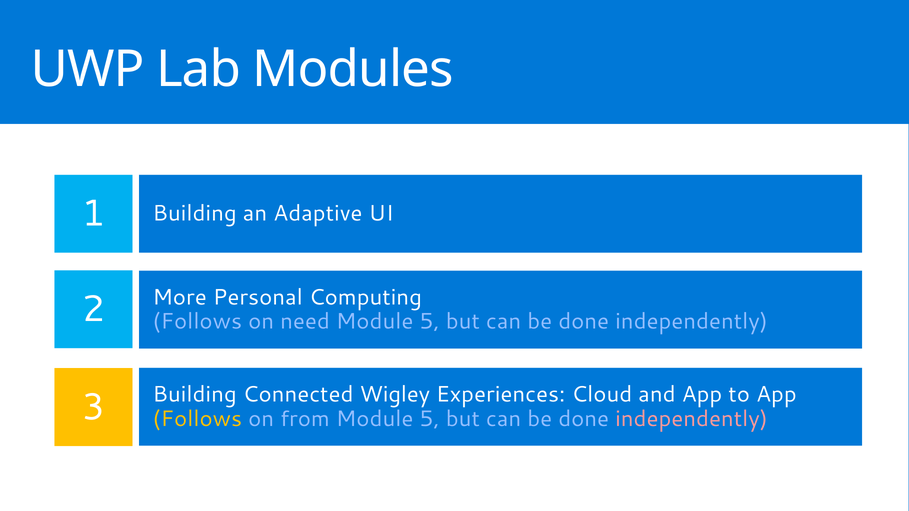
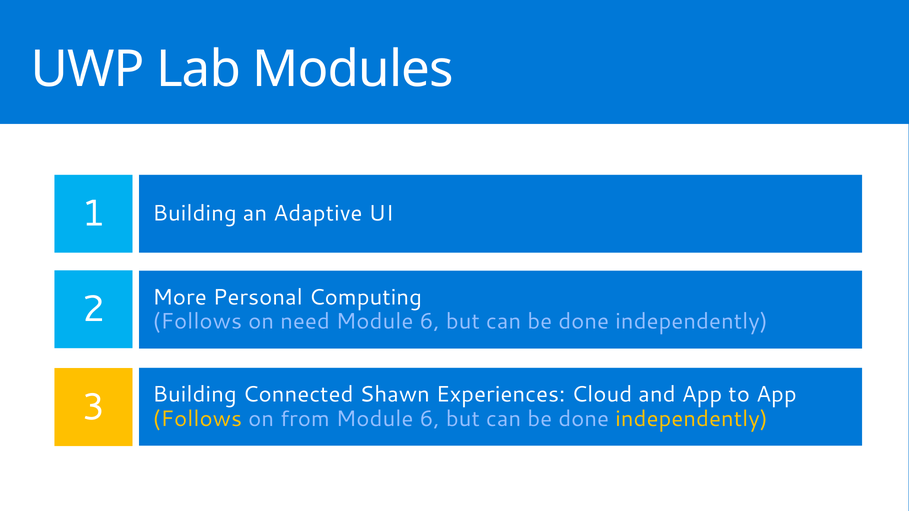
5: 5 -> 6 (430, 322)
Wigley: Wigley -> Shawn (395, 395)
from Module 5: 5 -> 6 (430, 419)
independently colour: pink -> yellow (692, 419)
